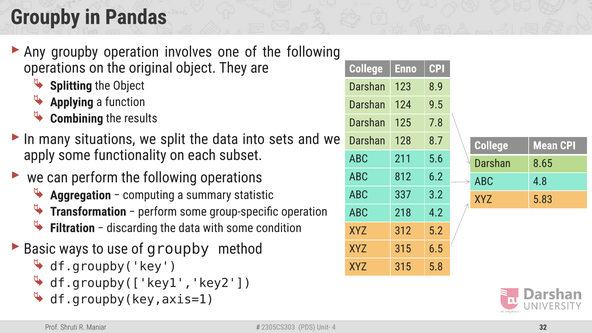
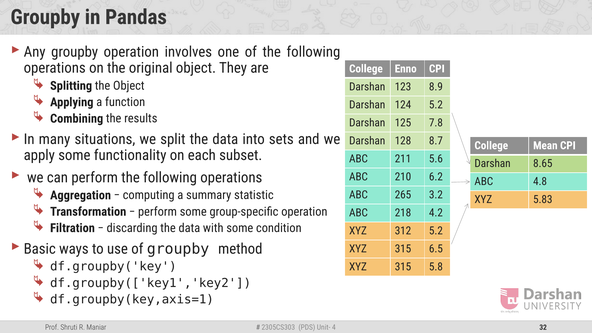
124 9.5: 9.5 -> 5.2 (436, 105)
812: 812 -> 210 (403, 177)
337: 337 -> 265 (403, 195)
